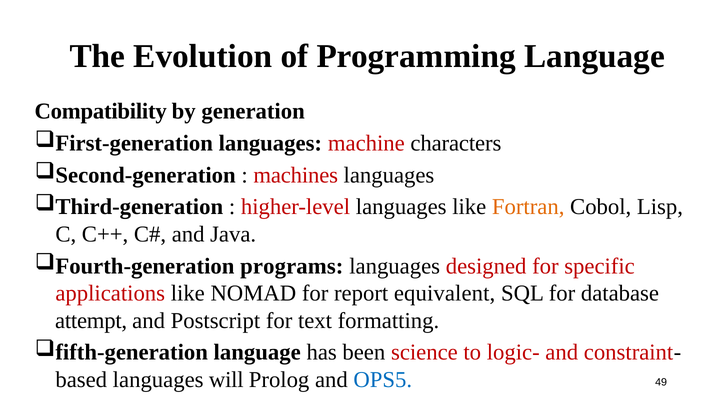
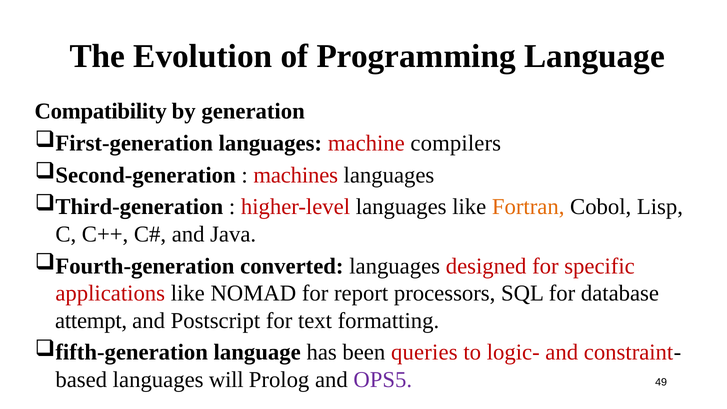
characters: characters -> compilers (456, 143)
programs: programs -> converted (292, 266)
equivalent: equivalent -> processors (445, 293)
science: science -> queries (424, 352)
OPS5 colour: blue -> purple (383, 380)
